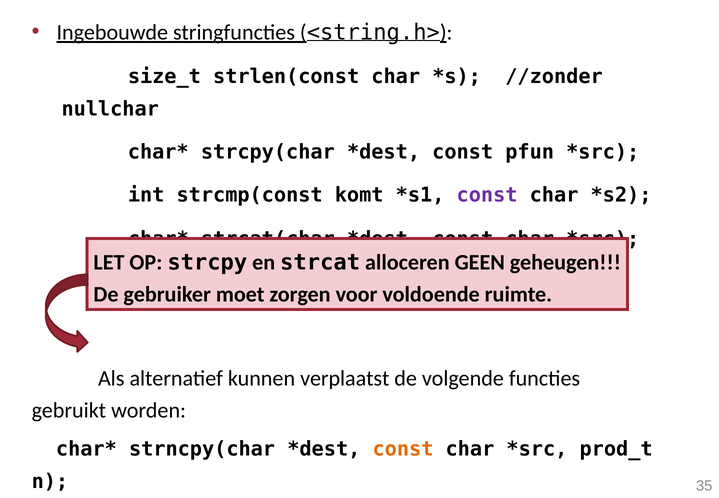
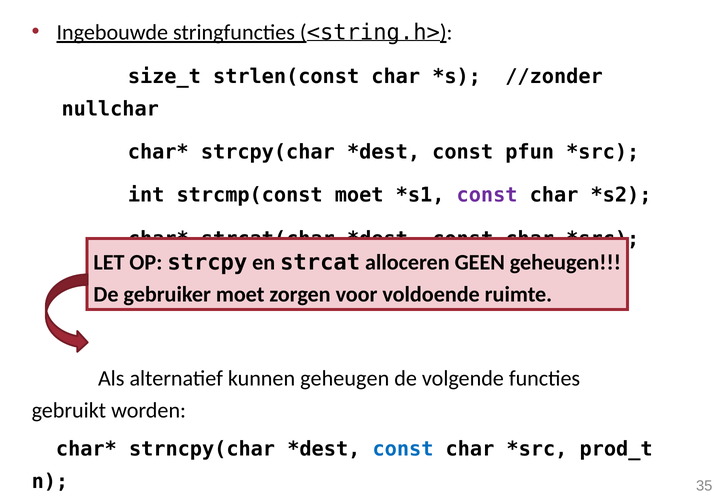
strcmp(const komt: komt -> moet (359, 195)
kunnen verplaatst: verplaatst -> geheugen (345, 378)
const colour: orange -> blue (403, 449)
